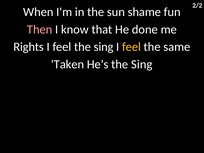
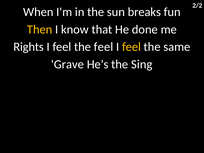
shame: shame -> breaks (144, 12)
Then colour: pink -> yellow (40, 29)
feel the sing: sing -> feel (104, 47)
Taken: Taken -> Grave (68, 64)
